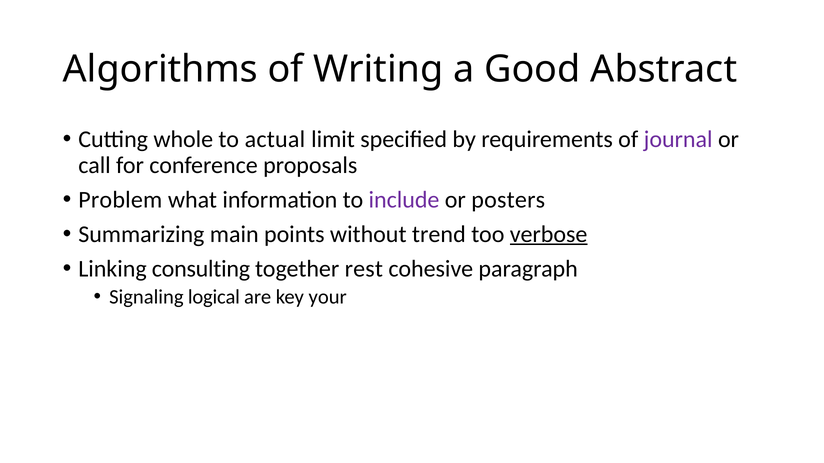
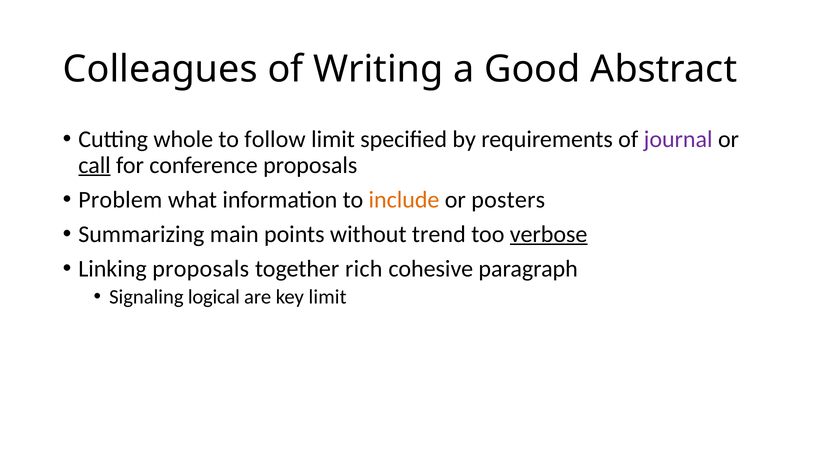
Algorithms: Algorithms -> Colleagues (160, 69)
actual: actual -> follow (275, 139)
call underline: none -> present (94, 165)
include colour: purple -> orange (404, 200)
Linking consulting: consulting -> proposals (201, 269)
rest: rest -> rich (364, 269)
key your: your -> limit (328, 297)
